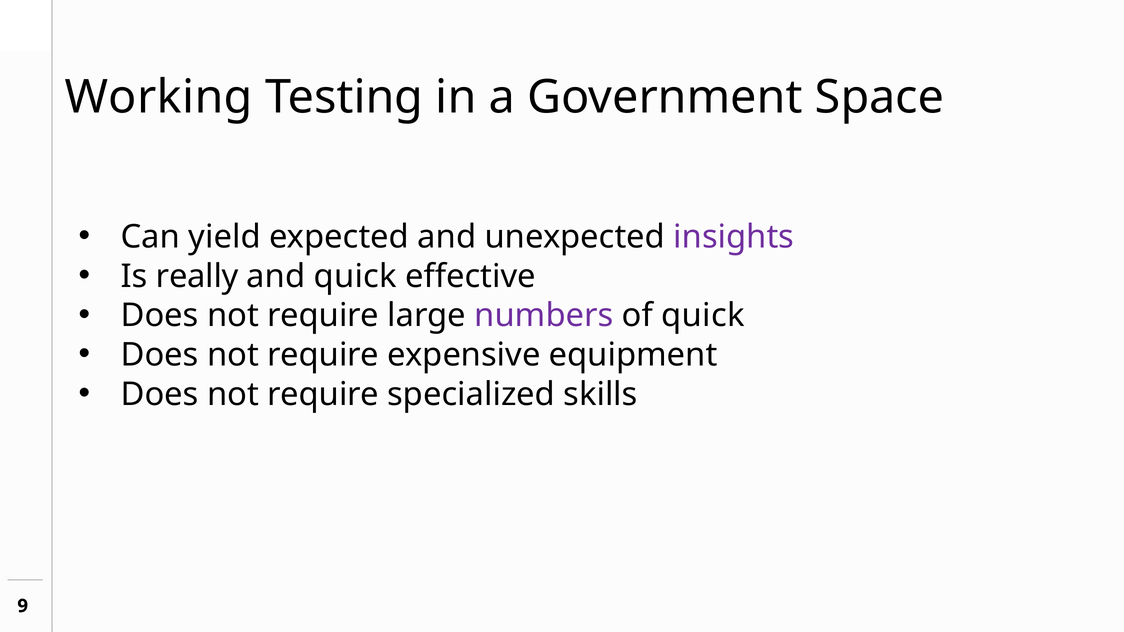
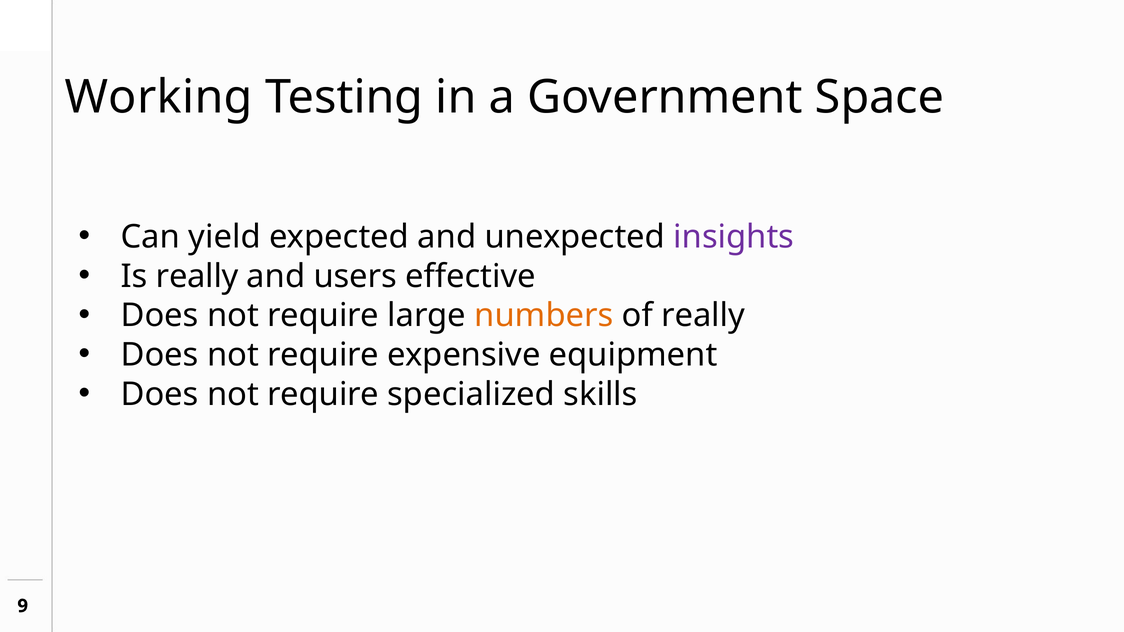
and quick: quick -> users (355, 276)
numbers colour: purple -> orange (544, 316)
of quick: quick -> really (703, 316)
